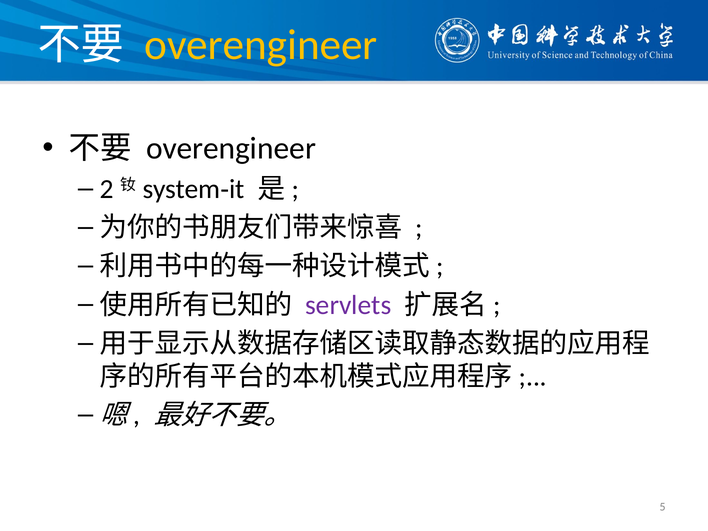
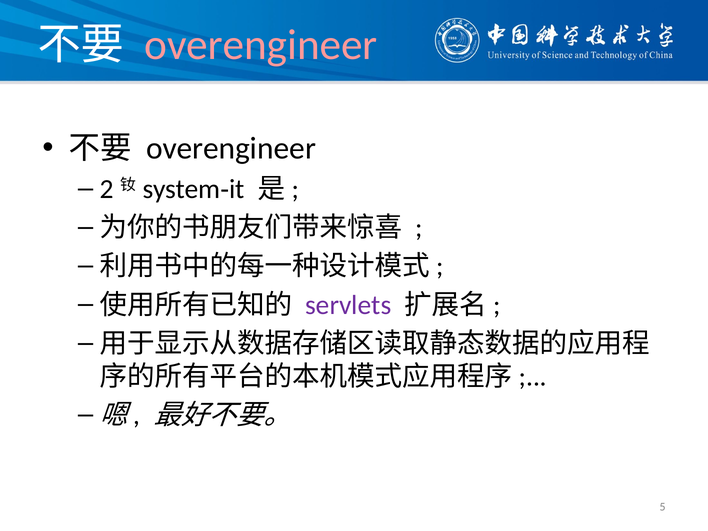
overengineer colour: yellow -> pink (261, 45)
